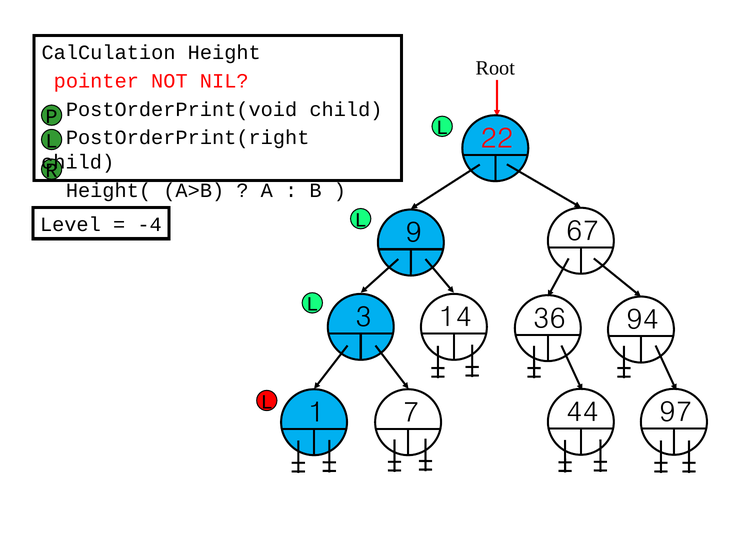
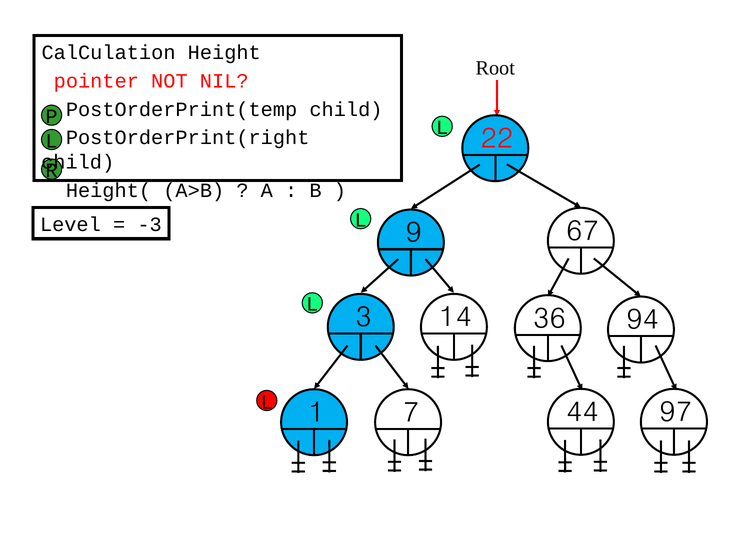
PostOrderPrint(void: PostOrderPrint(void -> PostOrderPrint(temp (182, 109)
-4: -4 -> -3 (150, 224)
